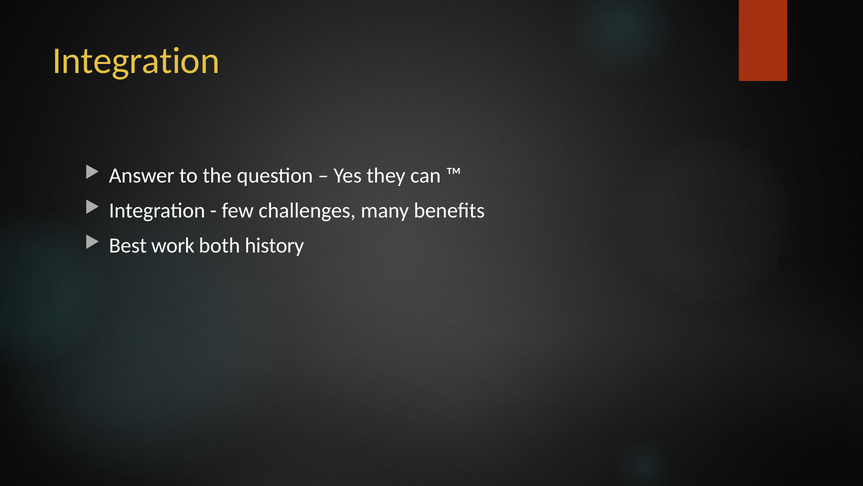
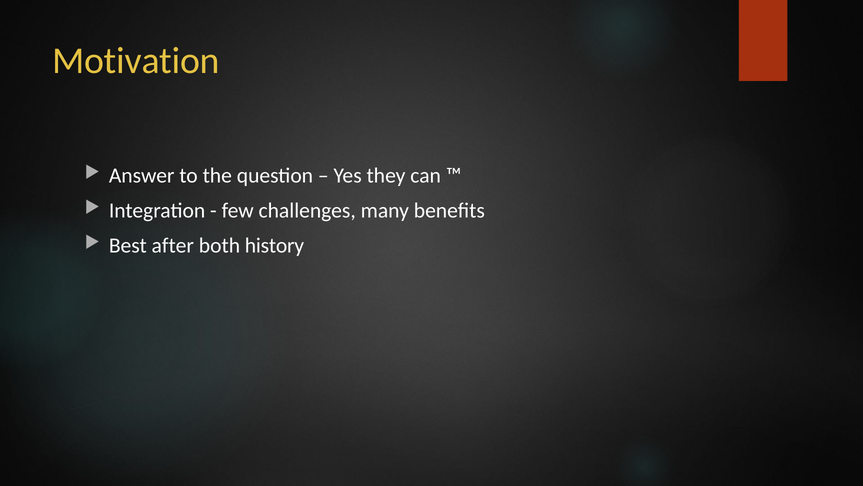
Integration: Integration -> Motivation (136, 61)
work: work -> after (173, 245)
